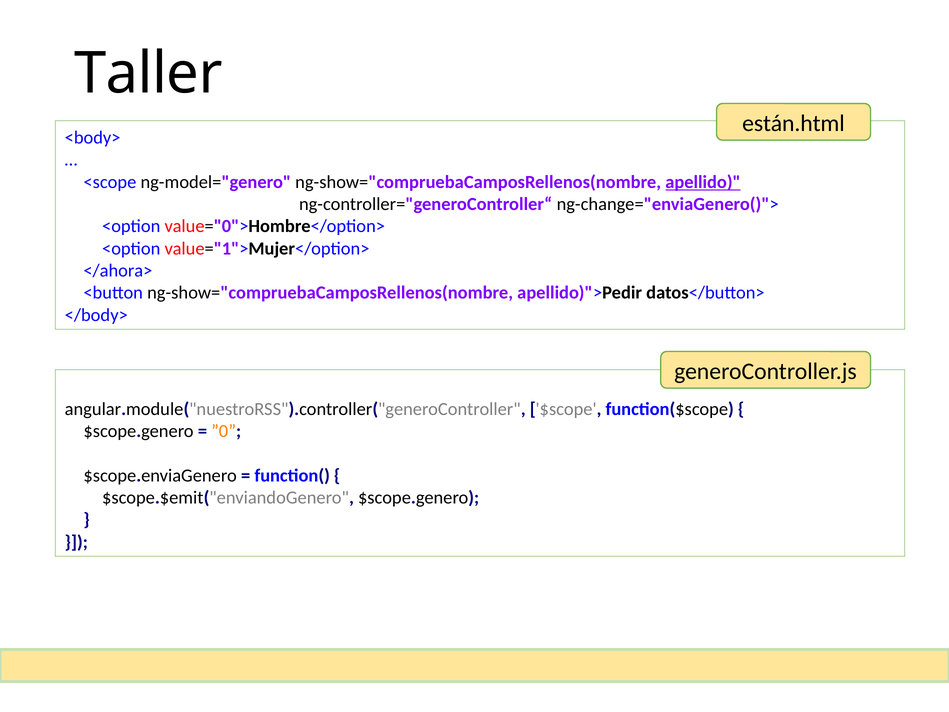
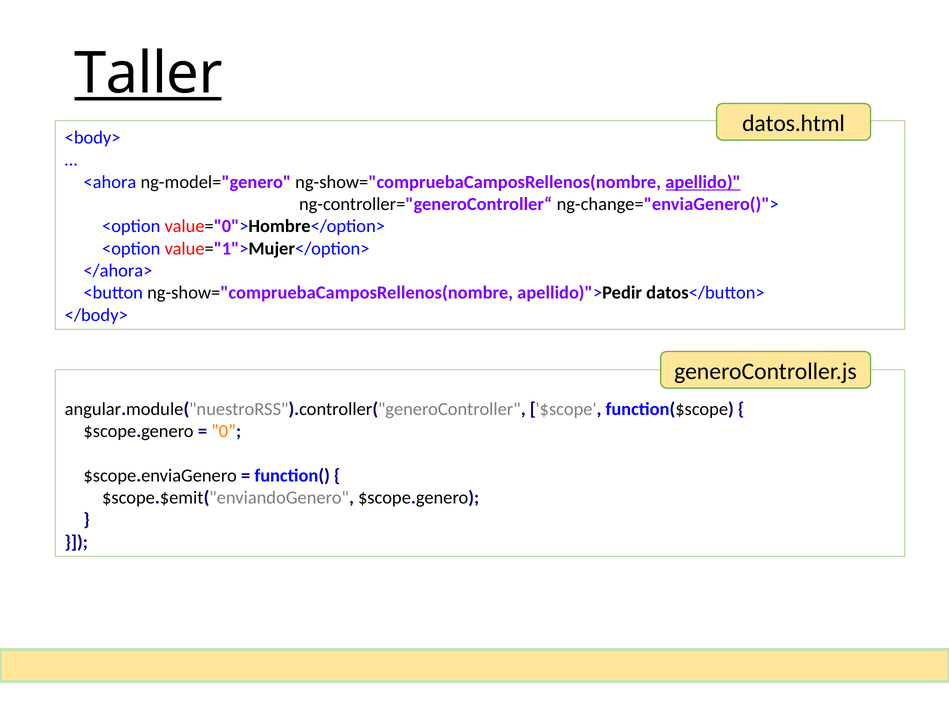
Taller underline: none -> present (148, 74)
están.html: están.html -> datos.html (794, 123)
<scope: <scope -> <ahora (110, 182)
